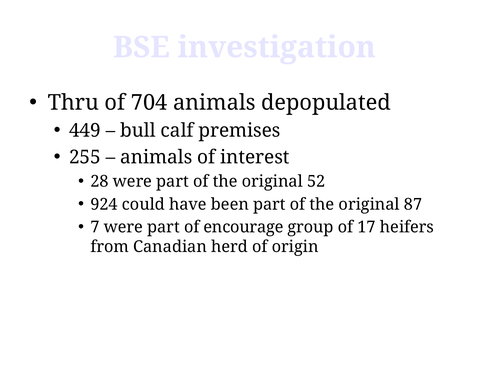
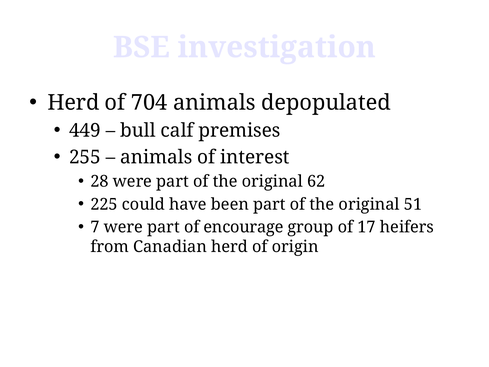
Thru: Thru -> Herd (73, 103)
52: 52 -> 62 (316, 181)
924: 924 -> 225 (104, 204)
87: 87 -> 51 (413, 204)
